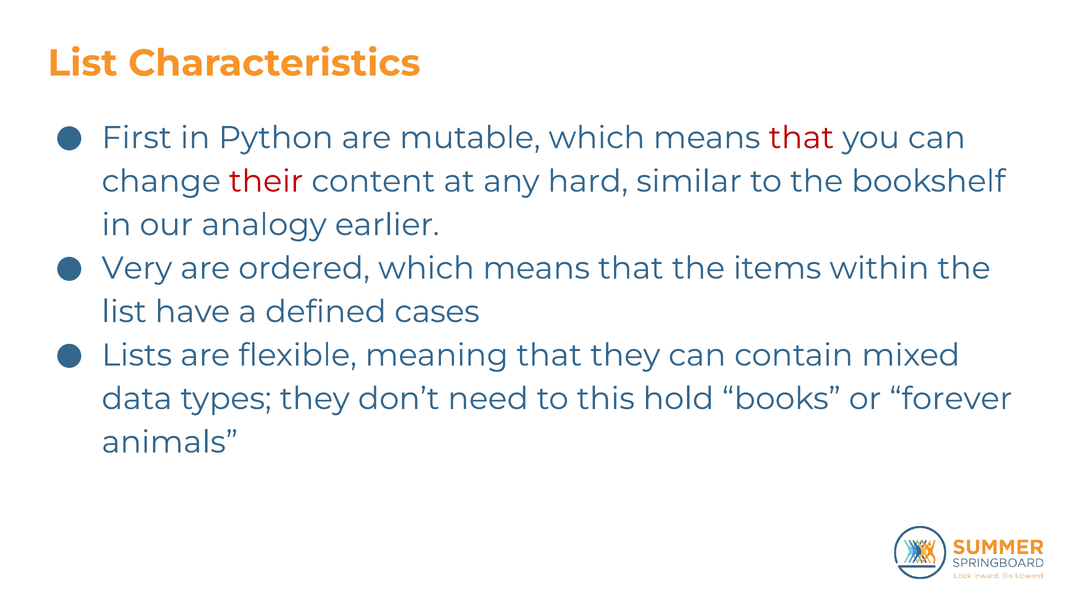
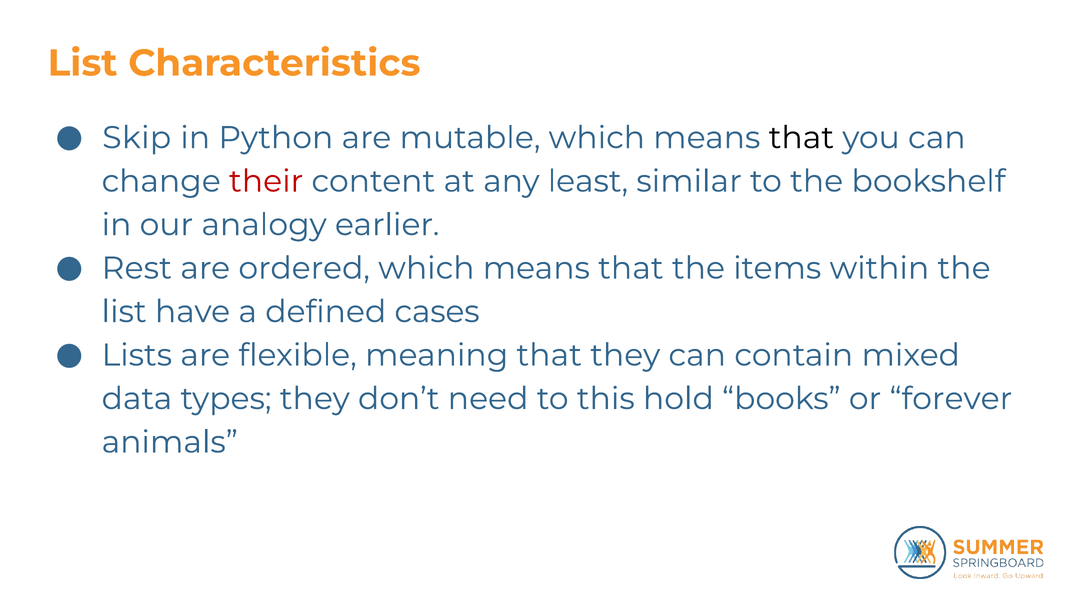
First: First -> Skip (137, 138)
that colour: red -> black (801, 138)
hard: hard -> least (588, 181)
Very: Very -> Rest (137, 268)
